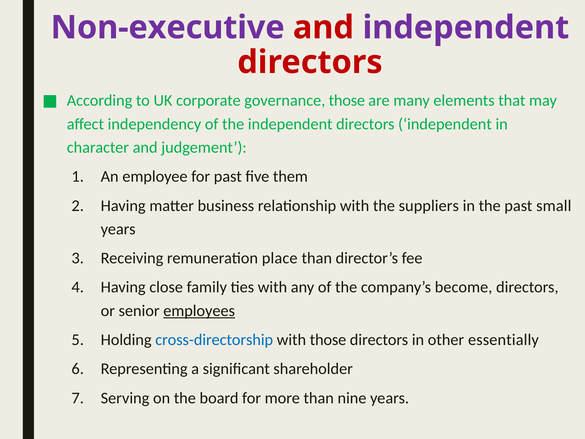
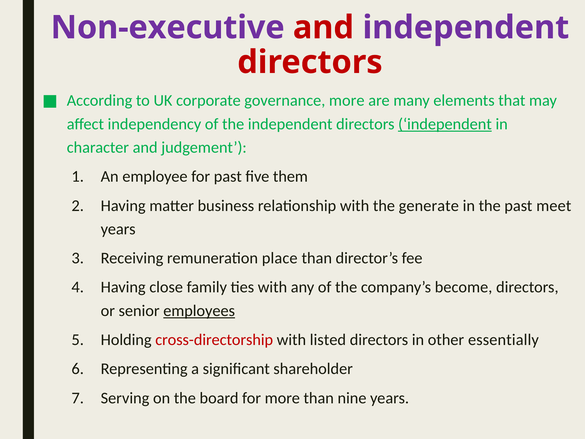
governance those: those -> more (347, 101)
independent underline: none -> present (445, 124)
suppliers: suppliers -> generate (429, 206)
small: small -> meet (554, 206)
cross-directorship colour: blue -> red (214, 340)
with those: those -> listed (328, 340)
